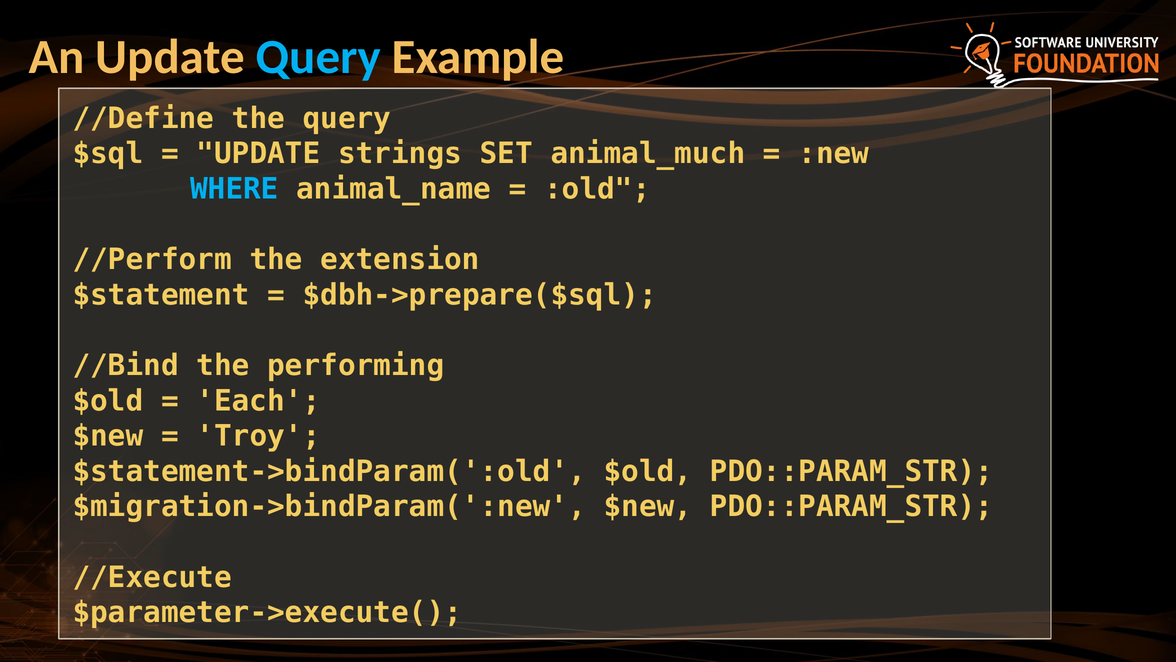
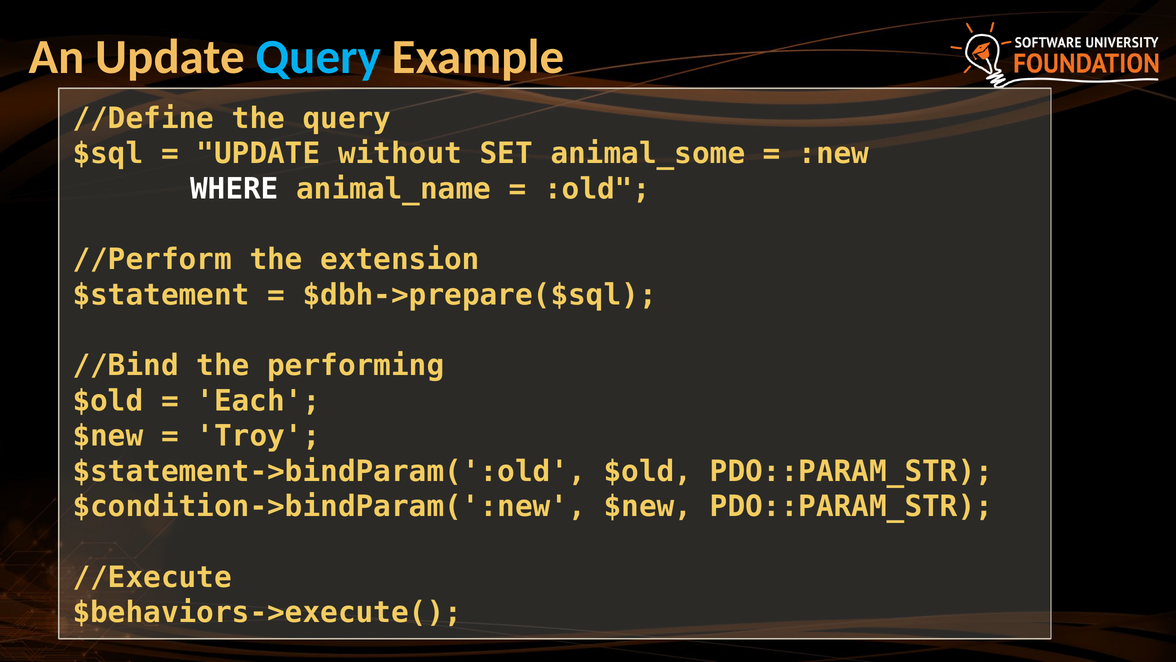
strings: strings -> without (400, 154)
animal_much: animal_much -> animal_some (648, 154)
WHERE colour: light blue -> white (234, 189)
$migration->bindParam(':new: $migration->bindParam(':new -> $condition->bindParam(':new (329, 506)
$parameter->execute(: $parameter->execute( -> $behaviors->execute( (267, 612)
